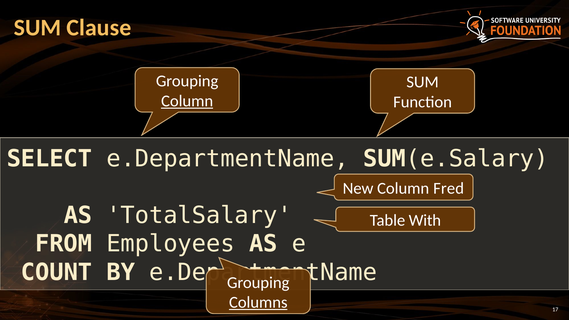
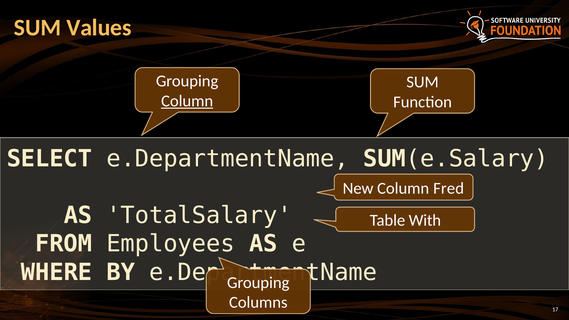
Clause: Clause -> Values (99, 28)
COUNT: COUNT -> WHERE (57, 272)
Columns underline: present -> none (258, 303)
